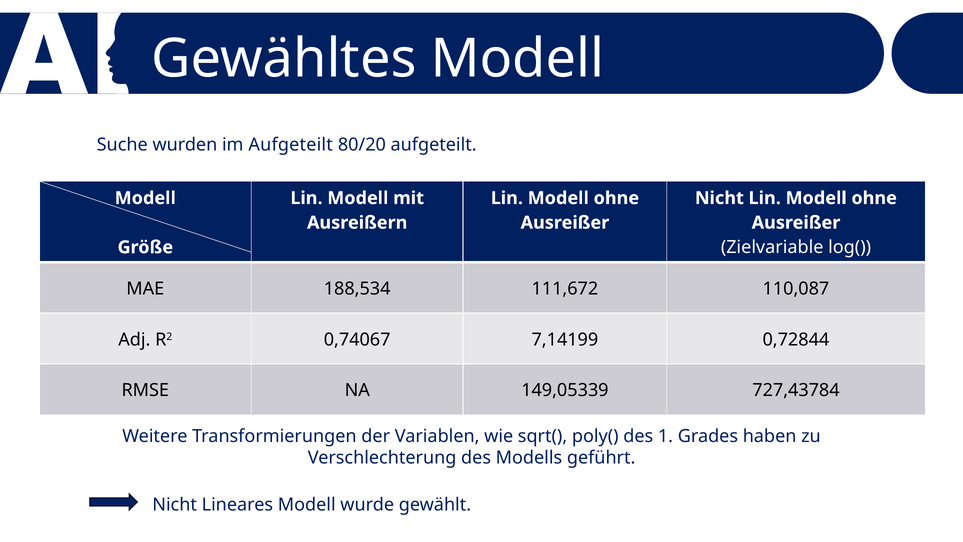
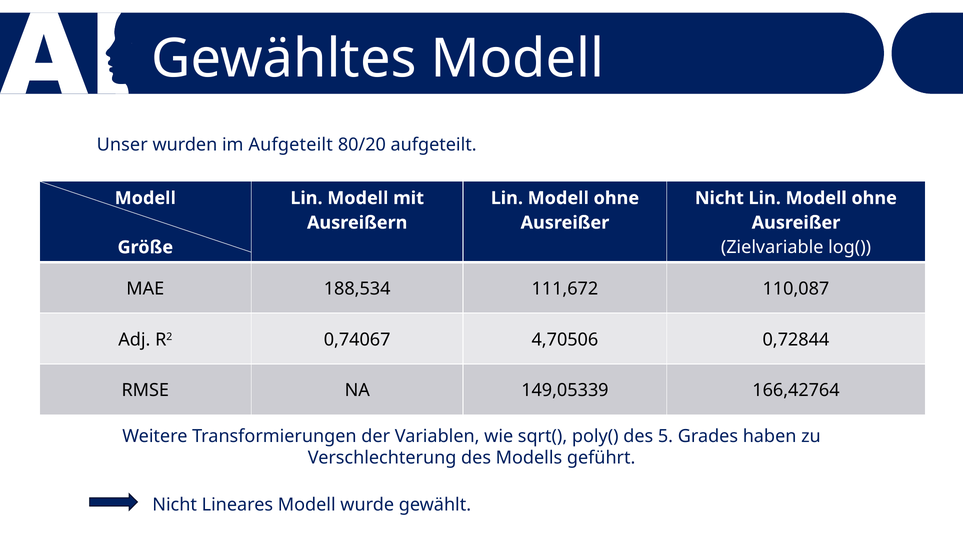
Suche: Suche -> Unser (122, 144)
7,14199: 7,14199 -> 4,70506 (565, 339)
727,43784: 727,43784 -> 166,42764 (796, 390)
1: 1 -> 5 (666, 436)
